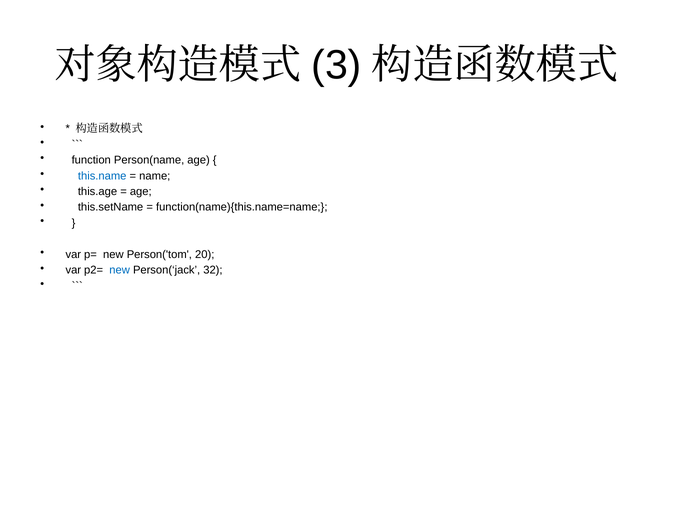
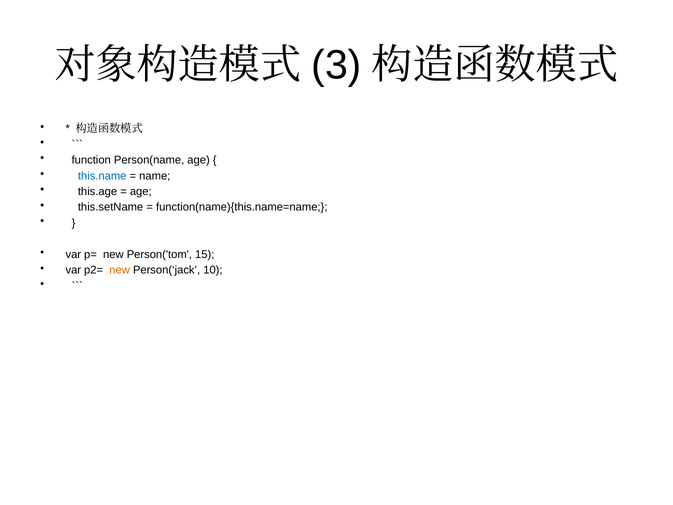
20: 20 -> 15 (205, 254)
new colour: blue -> orange (120, 270)
32: 32 -> 10 (213, 270)
